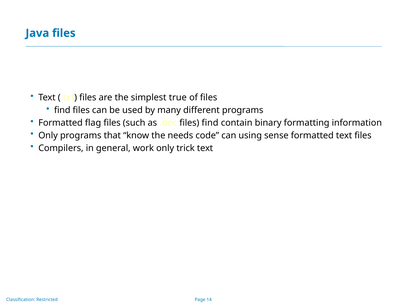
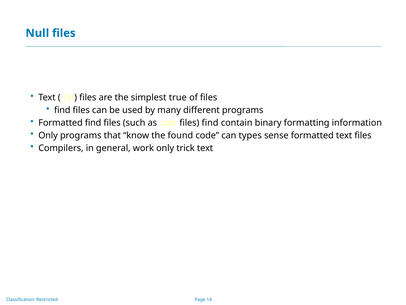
Java: Java -> Null (37, 33)
Formatted flag: flag -> find (93, 123)
needs: needs -> found (180, 135)
using: using -> types (250, 135)
